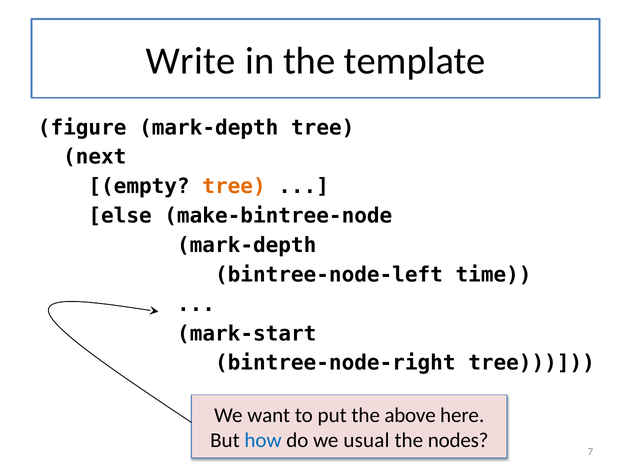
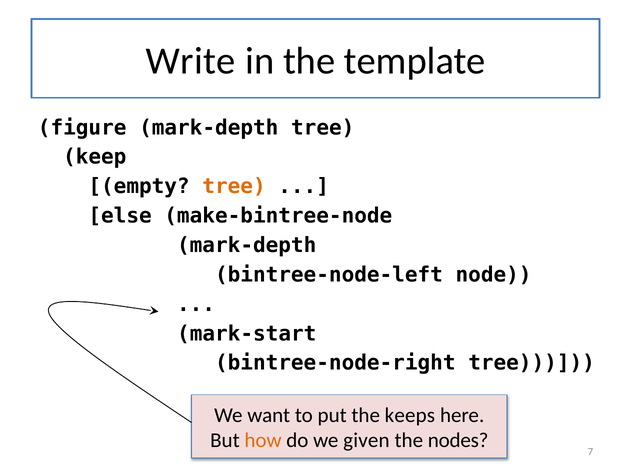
next: next -> keep (95, 157)
time: time -> node (494, 275)
above: above -> keeps (410, 416)
how colour: blue -> orange (263, 441)
usual: usual -> given (366, 441)
